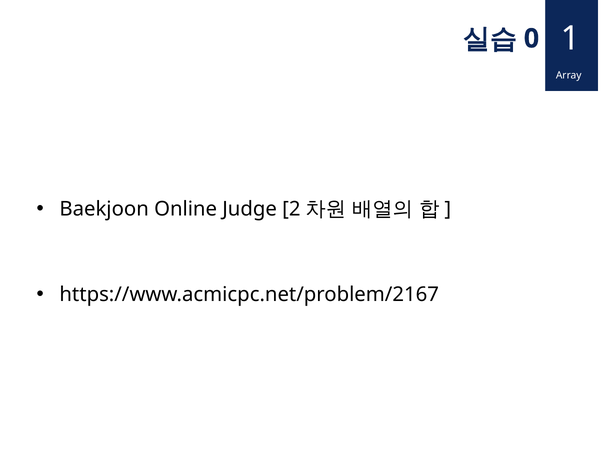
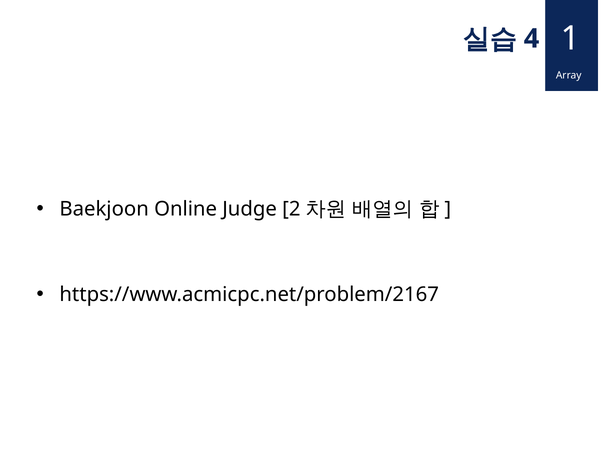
0: 0 -> 4 (531, 39)
